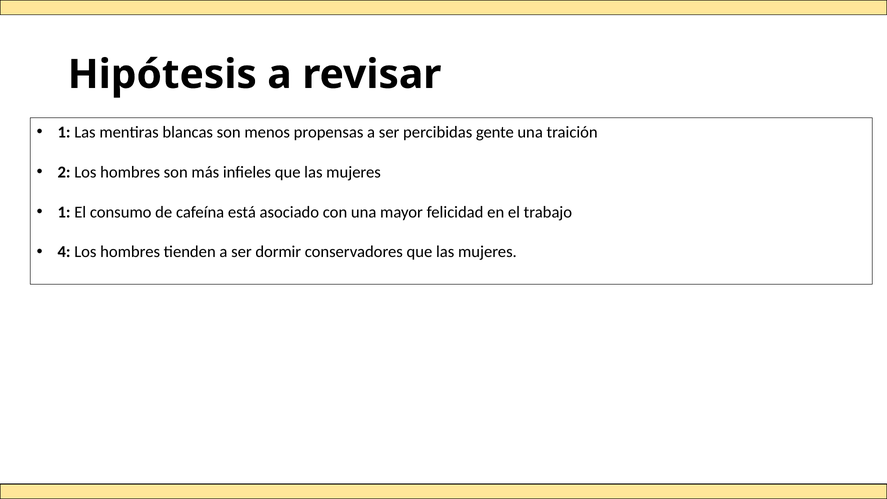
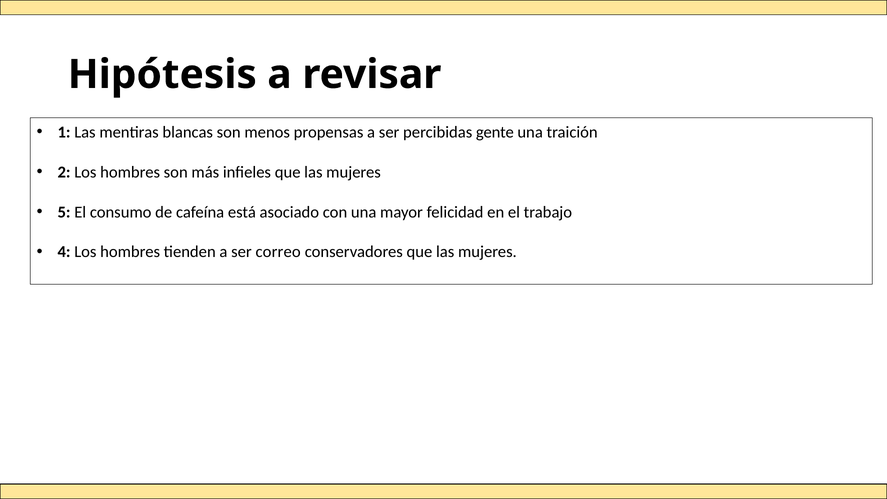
1: 1 -> 5 (64, 212)
dormir: dormir -> correo (278, 252)
